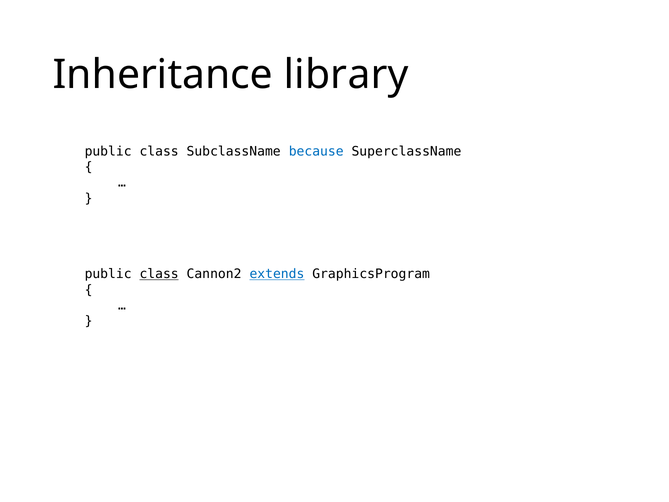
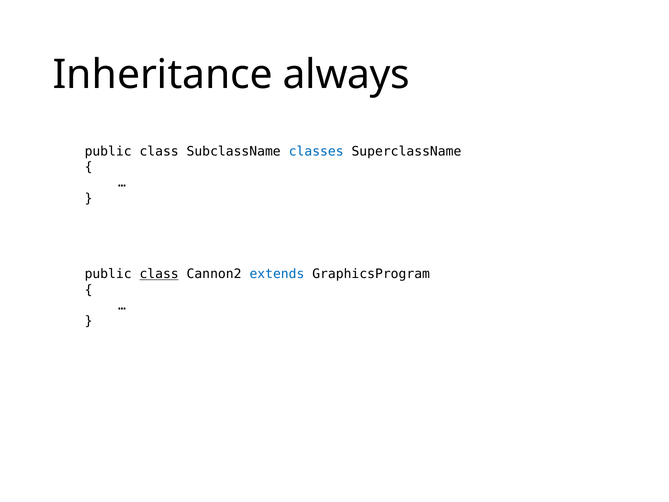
library: library -> always (346, 75)
because: because -> classes (316, 151)
extends underline: present -> none (277, 274)
